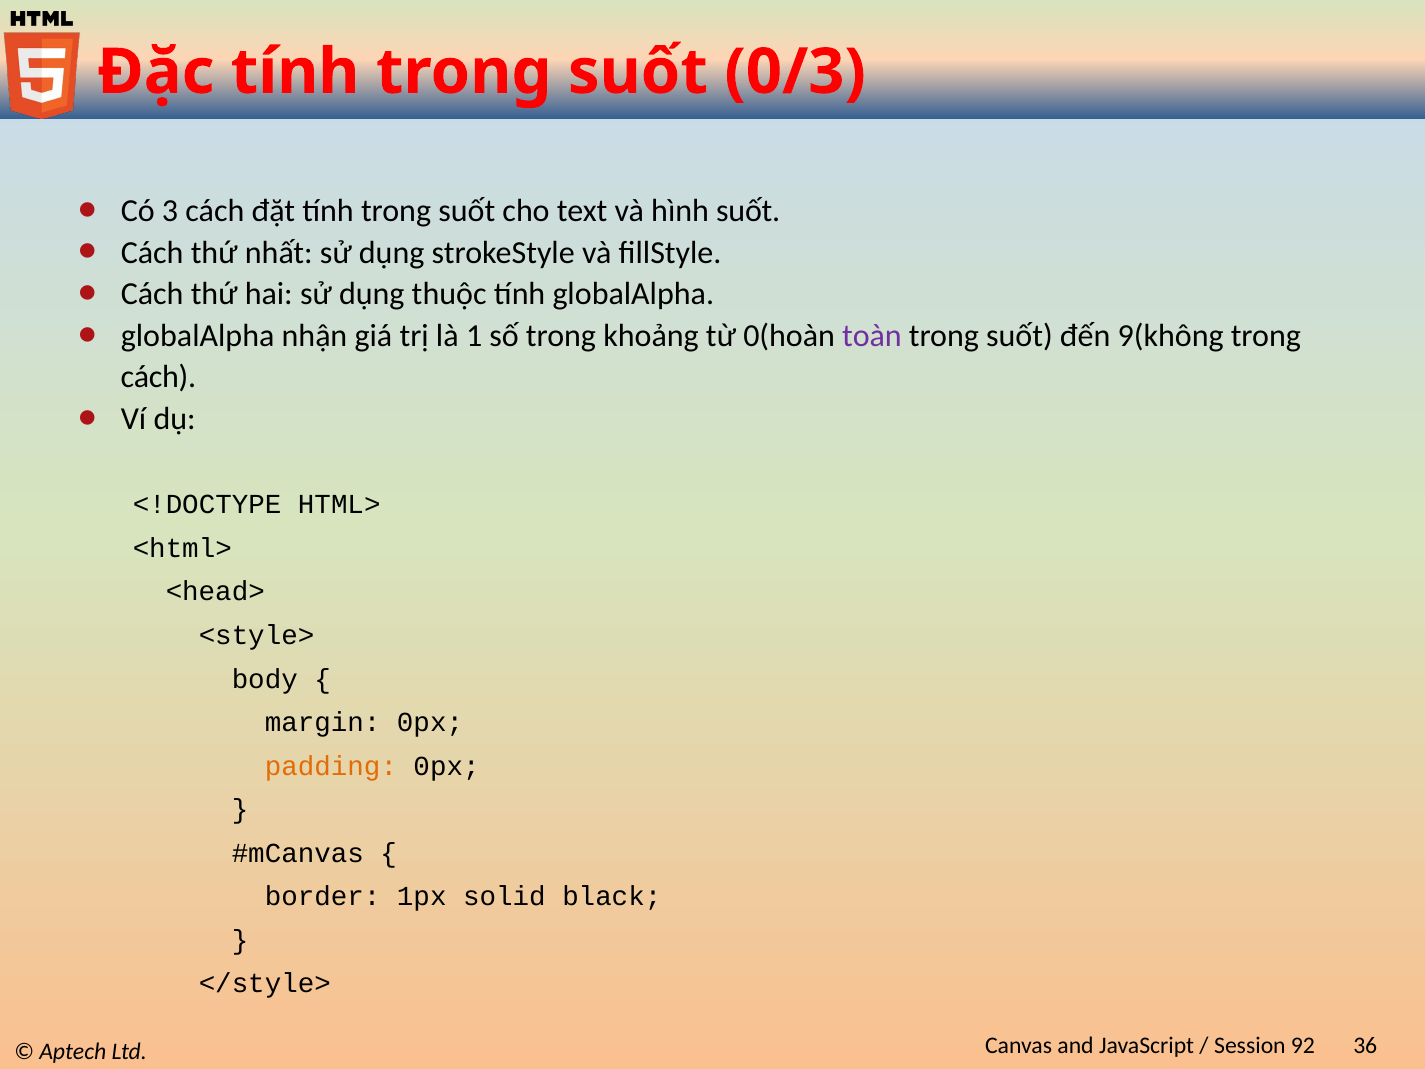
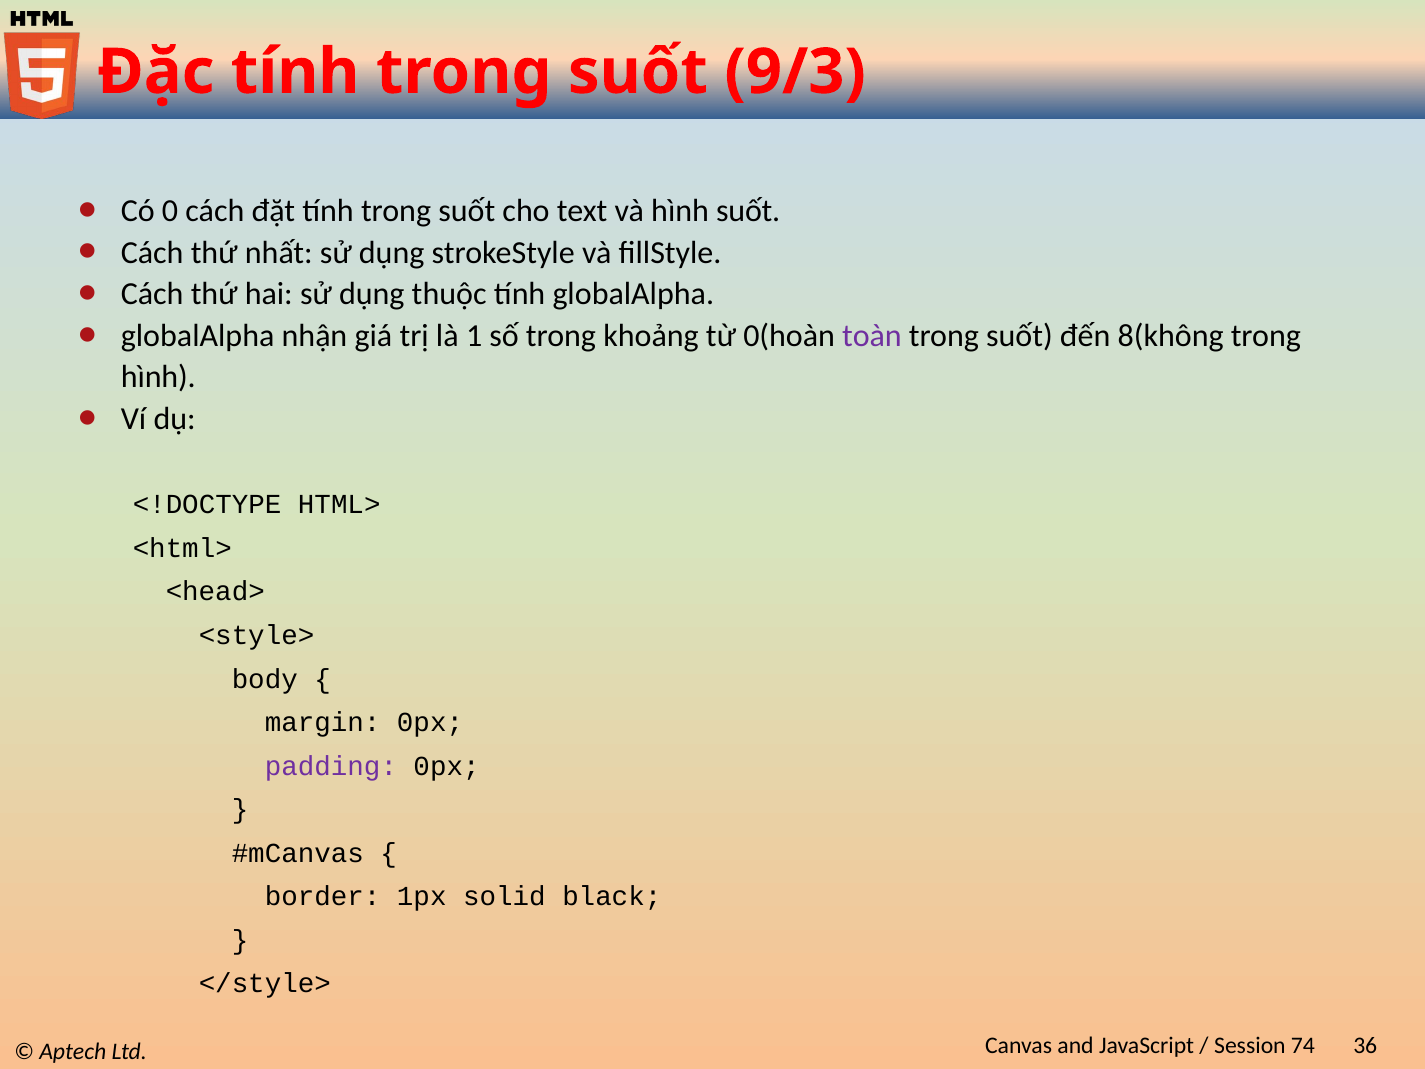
0/3: 0/3 -> 9/3 (795, 72)
3: 3 -> 0 (170, 211)
9(không: 9(không -> 8(không (1171, 336)
cách: cách -> hình (158, 377)
padding colour: orange -> purple (331, 766)
92: 92 -> 74 (1303, 1045)
